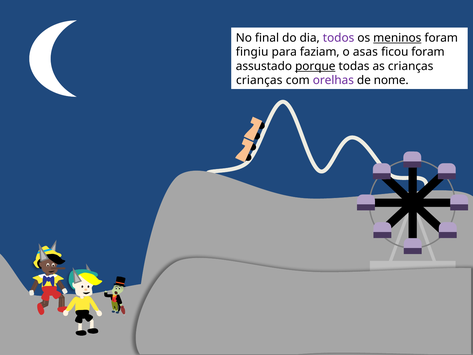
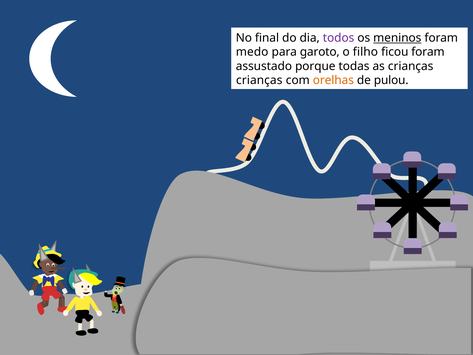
fingiu: fingiu -> medo (252, 52)
faziam: faziam -> garoto (320, 52)
asas: asas -> filho (365, 52)
porque underline: present -> none (315, 66)
orelhas colour: purple -> orange (333, 80)
nome: nome -> pulou (391, 80)
